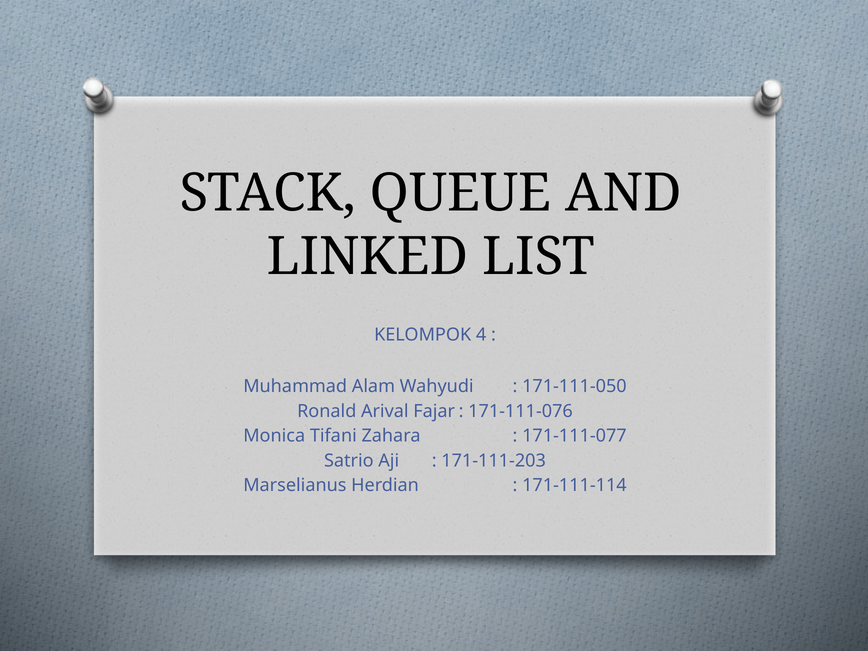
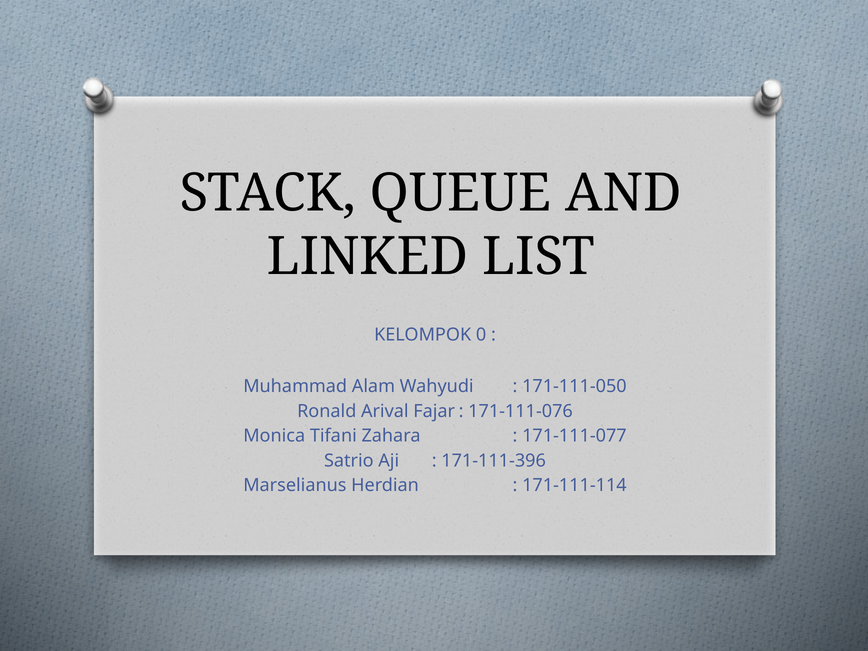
4: 4 -> 0 (481, 335)
171-111-203: 171-111-203 -> 171-111-396 (494, 461)
